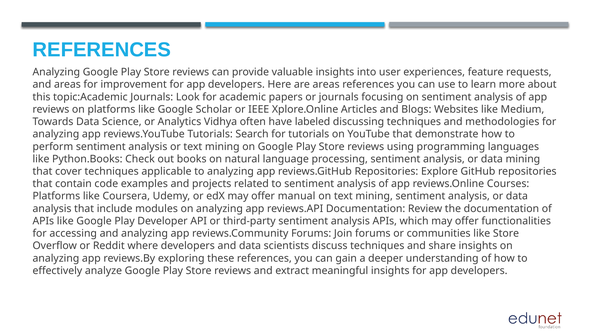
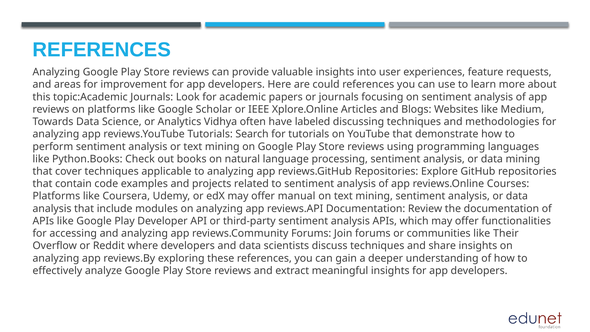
are areas: areas -> could (326, 84)
like Store: Store -> Their (506, 233)
